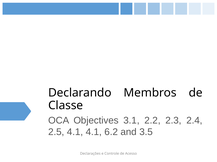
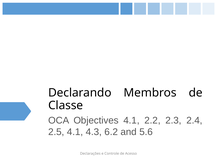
Objectives 3.1: 3.1 -> 4.1 (131, 121)
4.1 4.1: 4.1 -> 4.3 (94, 132)
3.5: 3.5 -> 5.6 (146, 132)
